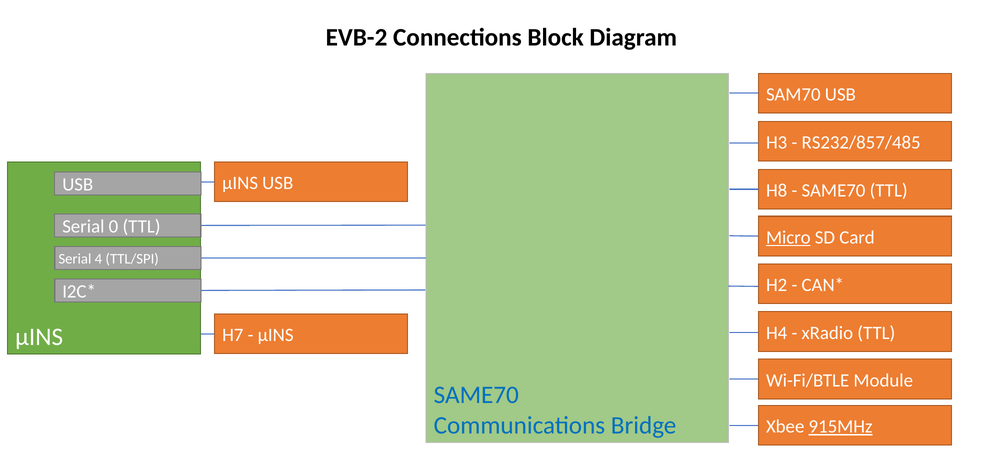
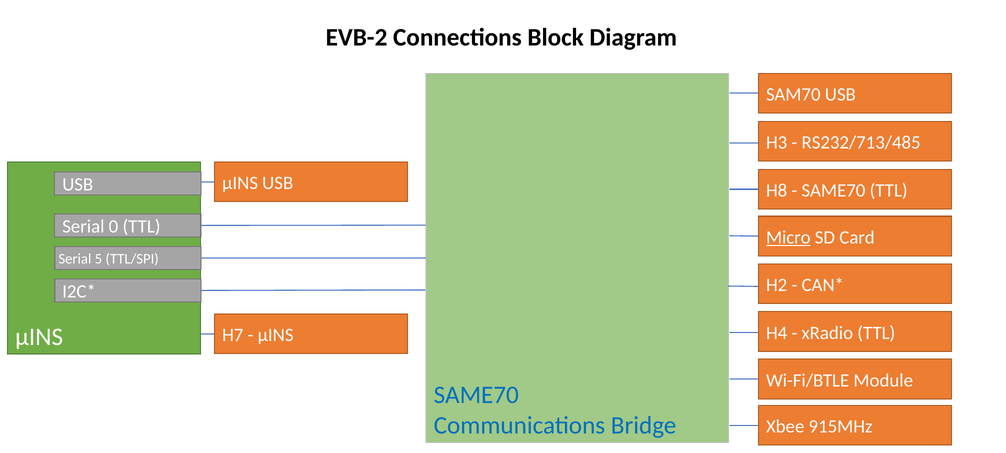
RS232/857/485: RS232/857/485 -> RS232/713/485 (861, 142)
4: 4 -> 5 (98, 259)
915MHz underline: present -> none (841, 426)
